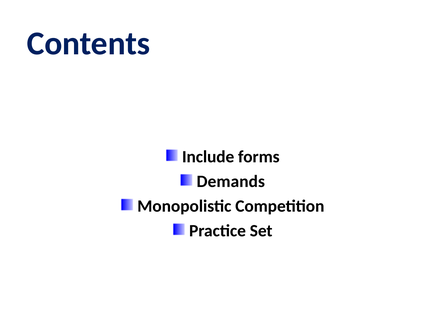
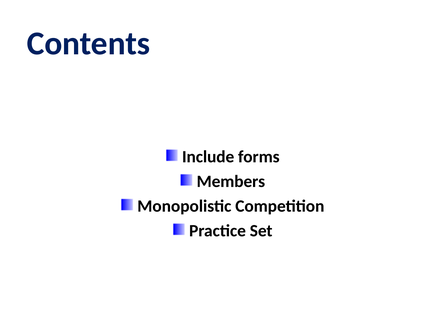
Demands: Demands -> Members (231, 182)
